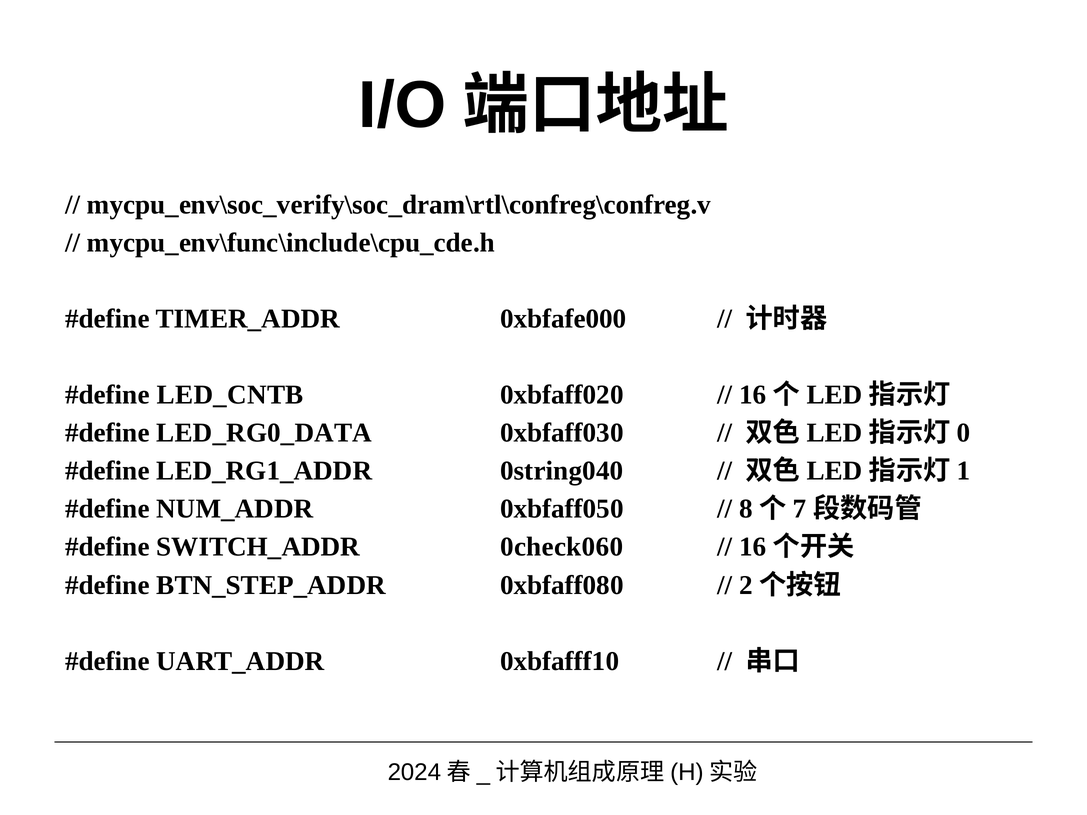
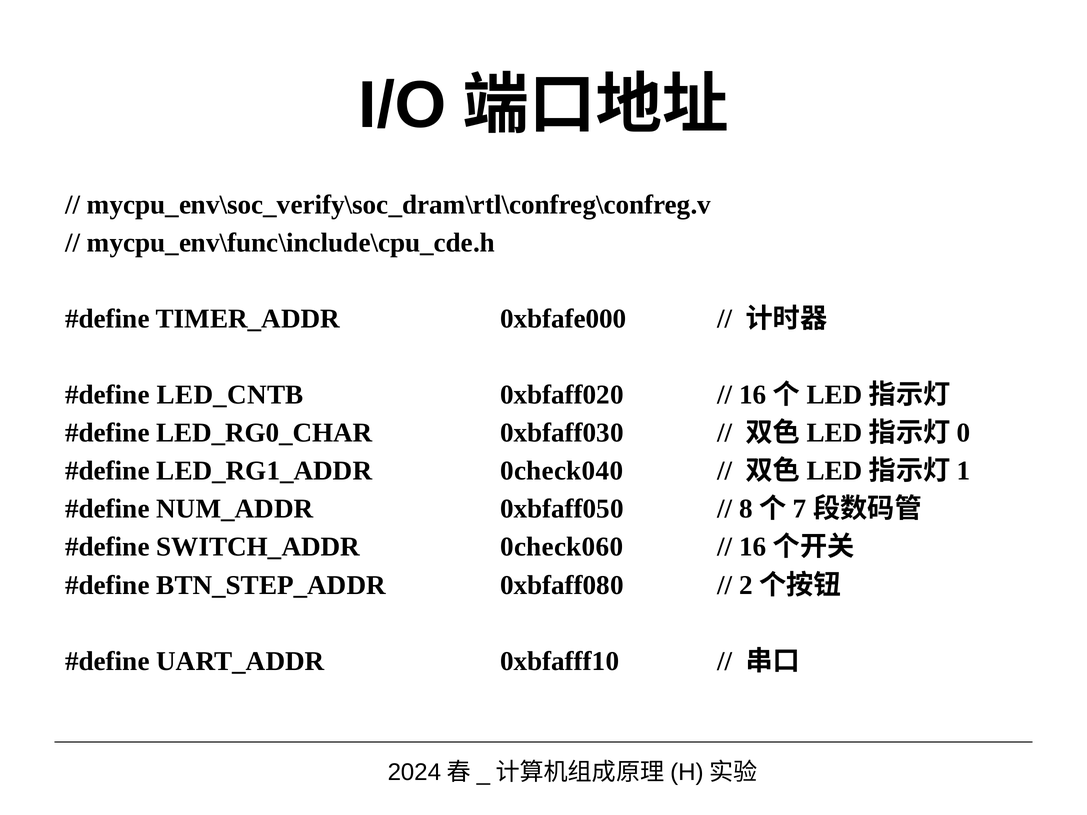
LED_RG0_DATA: LED_RG0_DATA -> LED_RG0_CHAR (264, 433)
0string040: 0string040 -> 0check040 (562, 471)
